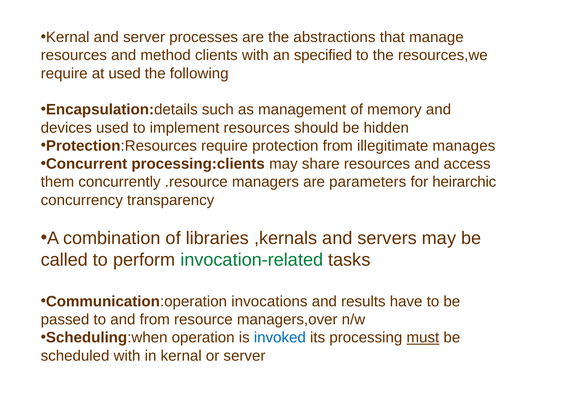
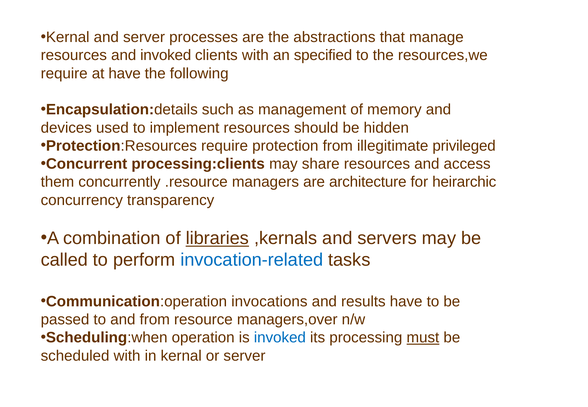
and method: method -> invoked (166, 55)
at used: used -> have (125, 73)
manages: manages -> privileged (464, 146)
parameters: parameters -> architecture (368, 182)
libraries underline: none -> present (217, 238)
invocation-related colour: green -> blue (252, 260)
